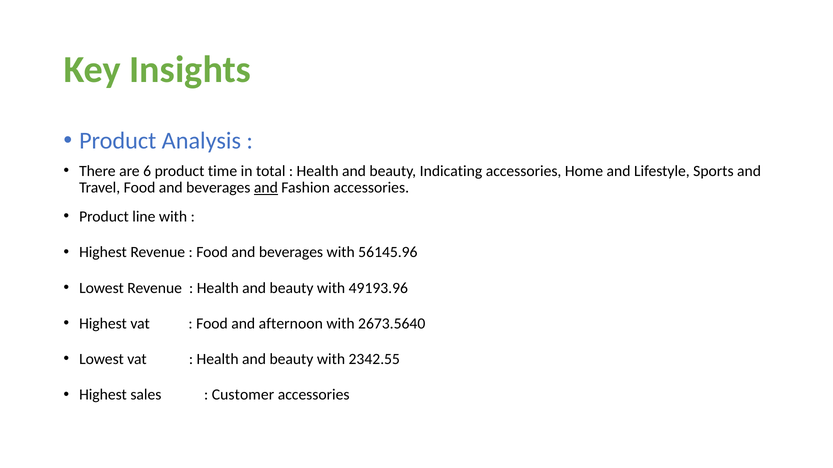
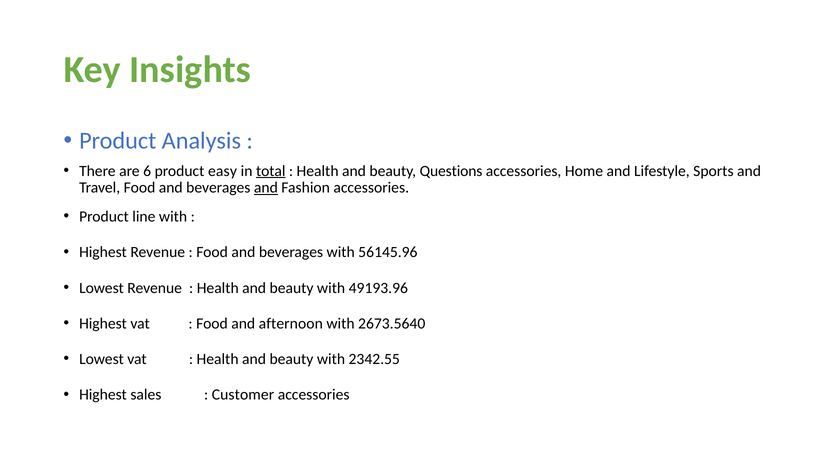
time: time -> easy (223, 171)
total underline: none -> present (271, 171)
Indicating: Indicating -> Questions (451, 171)
